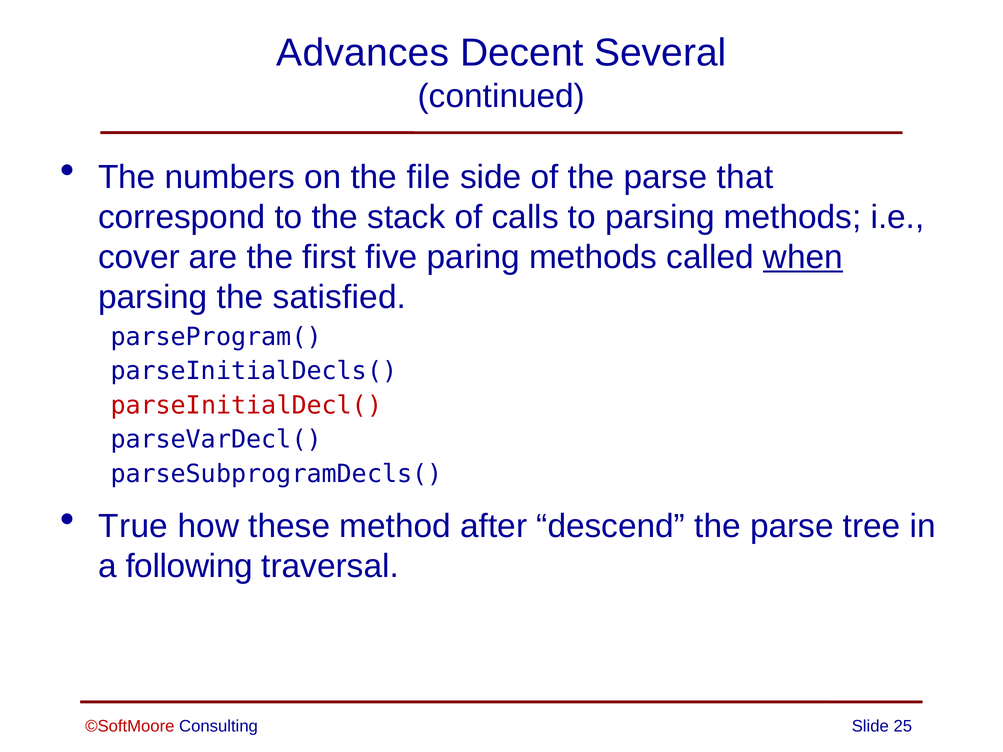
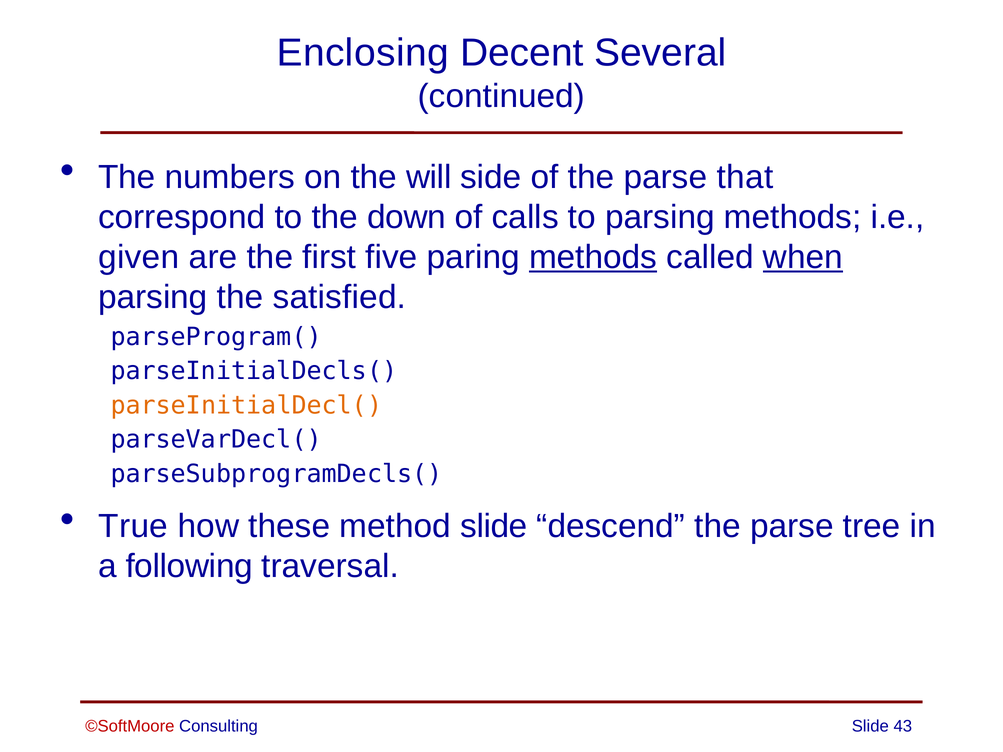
Advances: Advances -> Enclosing (363, 53)
file: file -> will (429, 177)
stack: stack -> down (407, 217)
cover: cover -> given (139, 257)
methods underline: none -> present (593, 257)
parseInitialDecl( colour: red -> orange (246, 405)
method after: after -> slide (494, 526)
25: 25 -> 43 (903, 727)
